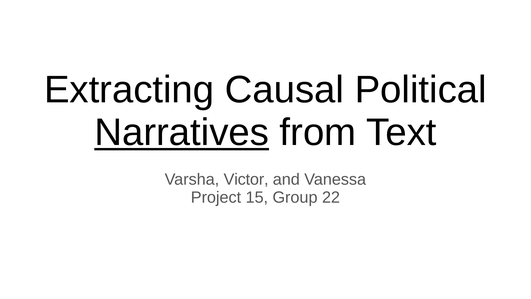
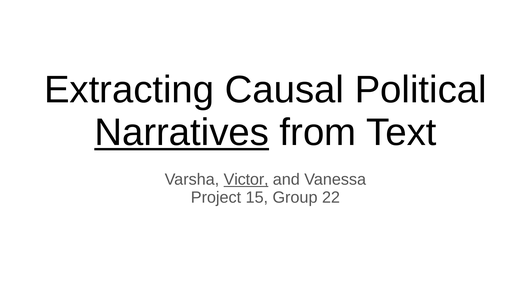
Victor underline: none -> present (246, 179)
